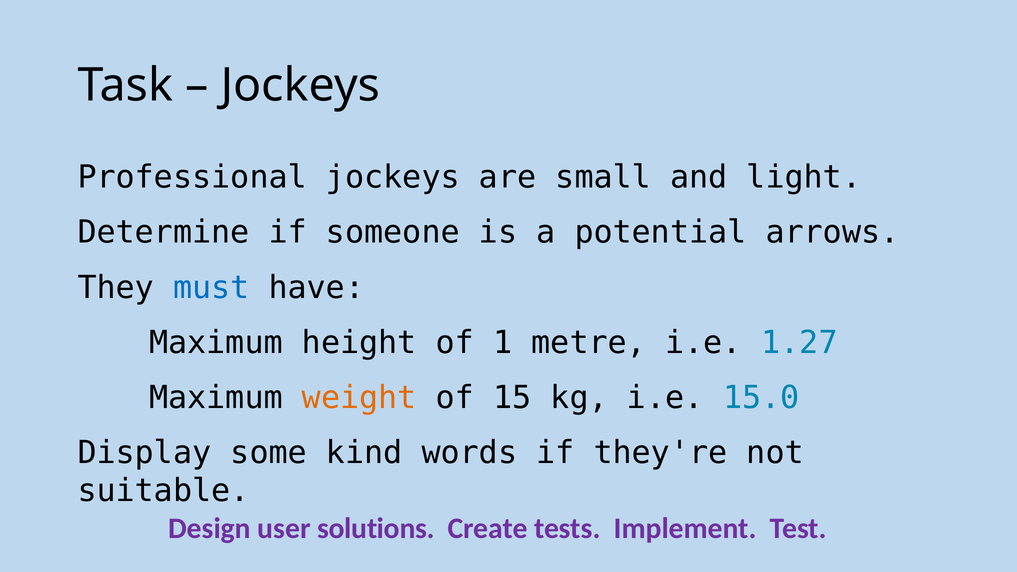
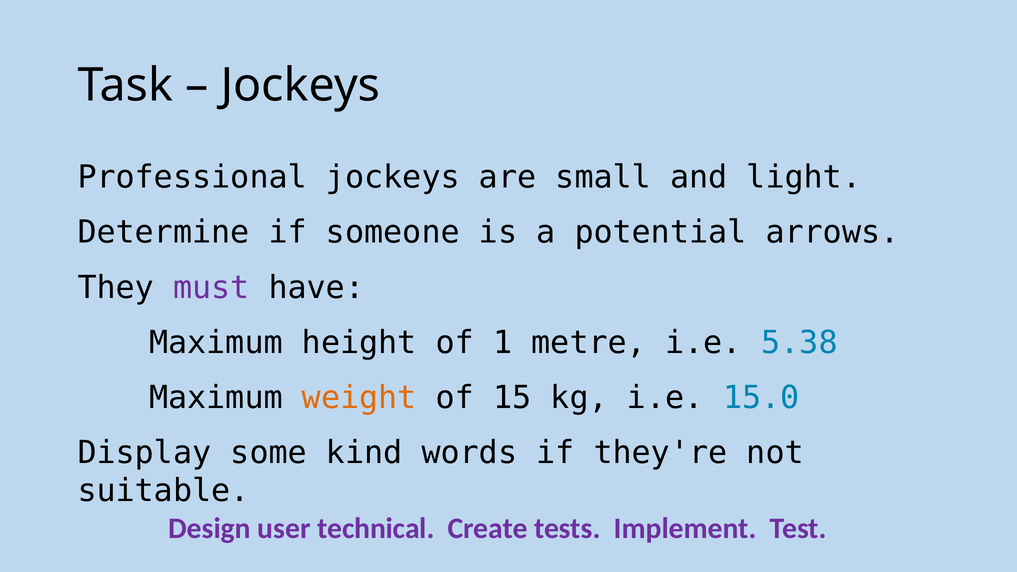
must colour: blue -> purple (211, 288)
1.27: 1.27 -> 5.38 (799, 343)
solutions: solutions -> technical (376, 528)
